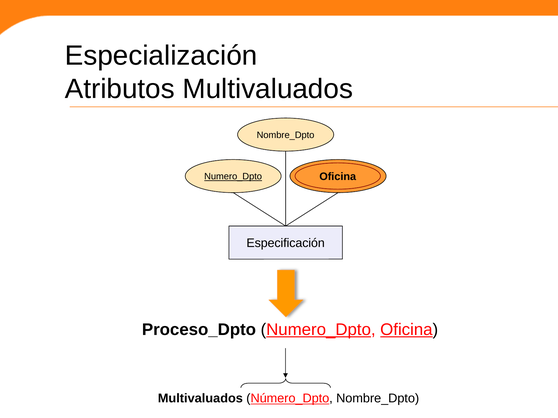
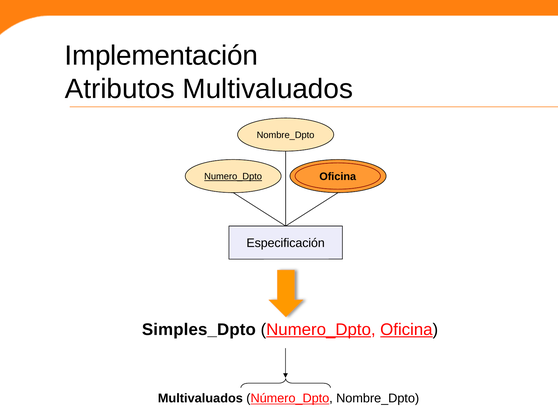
Especialización: Especialización -> Implementación (161, 56)
Proceso_Dpto: Proceso_Dpto -> Simples_Dpto (199, 330)
